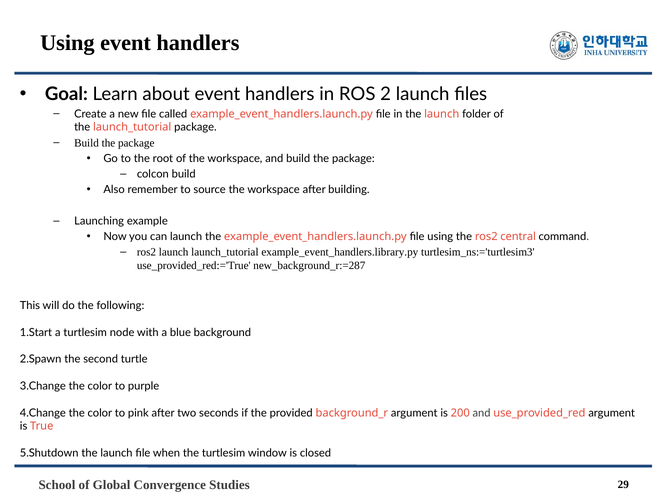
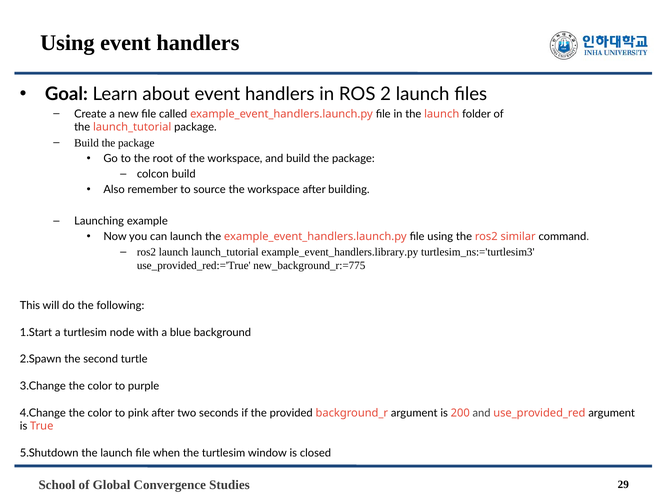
central: central -> similar (518, 236)
new_background_r:=287: new_background_r:=287 -> new_background_r:=775 (309, 265)
